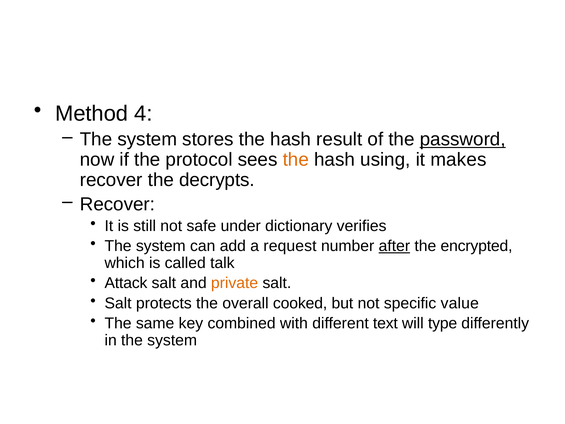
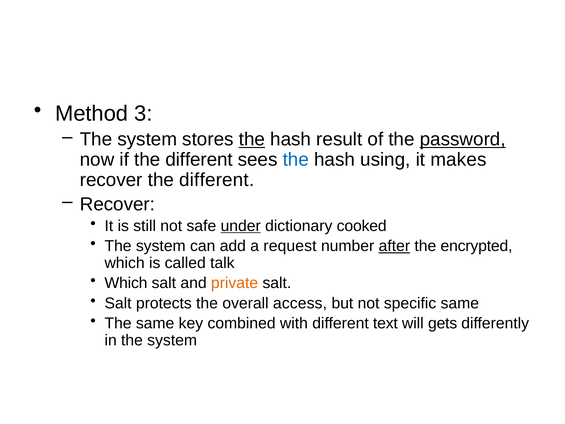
4: 4 -> 3 (143, 113)
the underline: none -> present (252, 139)
if the protocol: protocol -> different (199, 160)
the colour: orange -> blue (296, 160)
recover the decrypts: decrypts -> different (217, 180)
under underline: none -> present (241, 226)
verifies: verifies -> cooked (362, 226)
Attack: Attack -> Which (126, 283)
cooked: cooked -> access (300, 303)
specific value: value -> same (460, 303)
type: type -> gets (443, 323)
